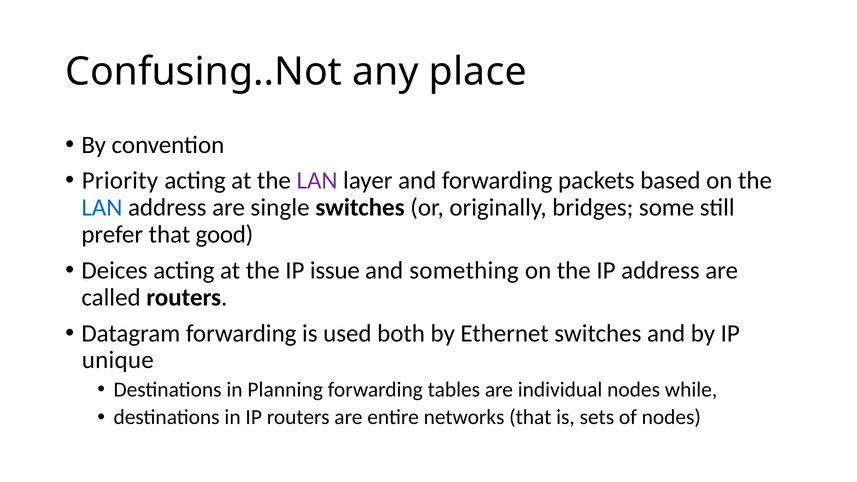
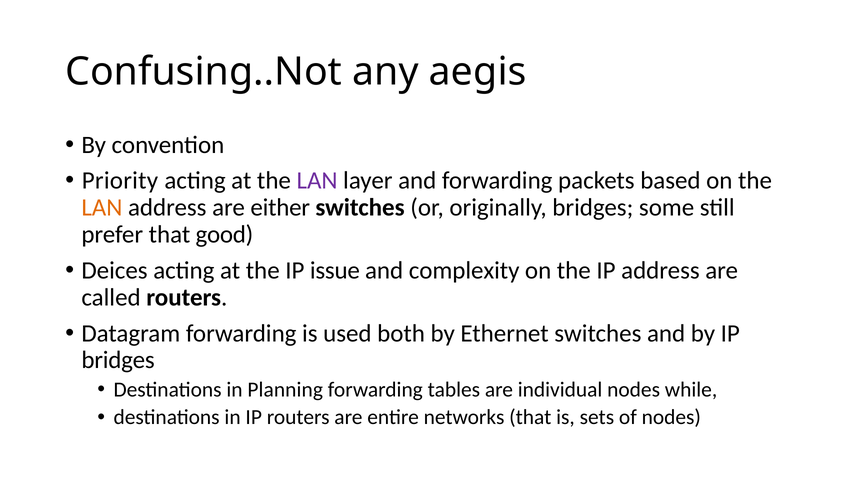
place: place -> aegis (478, 72)
LAN colour: blue -> orange (102, 208)
single: single -> either (280, 208)
something: something -> complexity (464, 271)
unique: unique -> bridges (118, 360)
